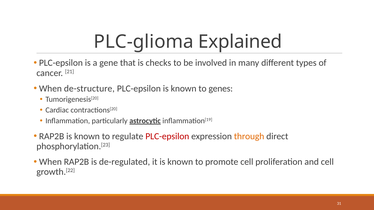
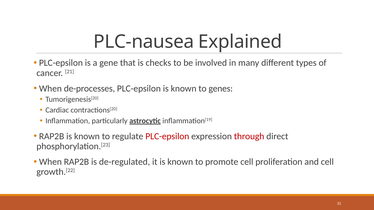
PLC-glioma: PLC-glioma -> PLC-nausea (144, 42)
de-structure: de-structure -> de-processes (89, 89)
through colour: orange -> red (249, 136)
